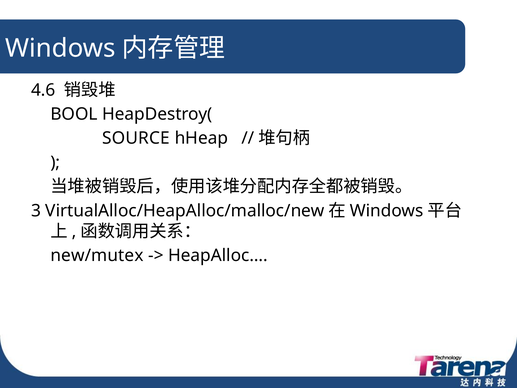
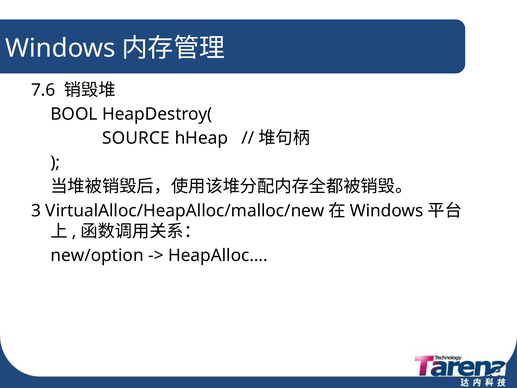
4.6: 4.6 -> 7.6 (43, 90)
new/mutex: new/mutex -> new/option (97, 255)
